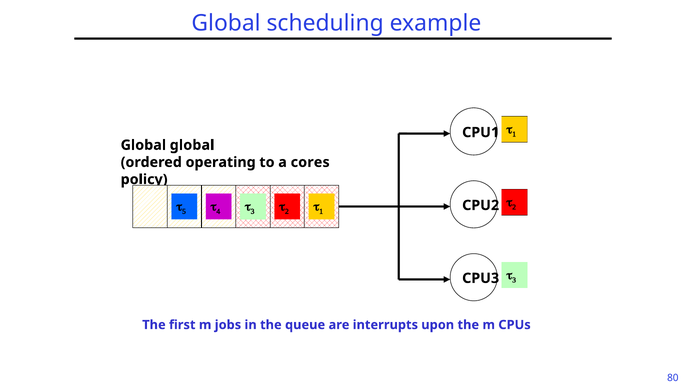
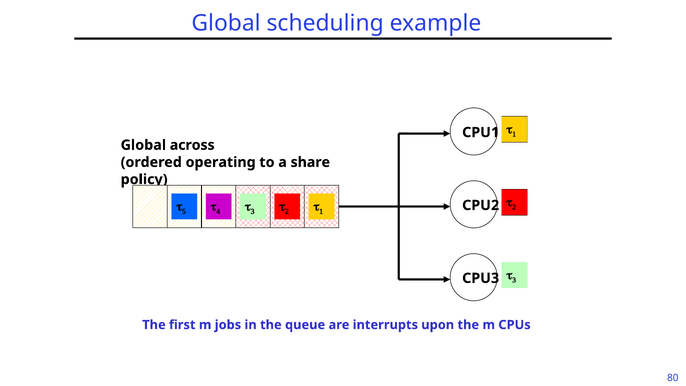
Global global: global -> across (192, 145)
cores: cores -> share (310, 162)
